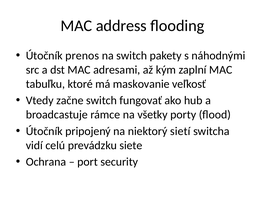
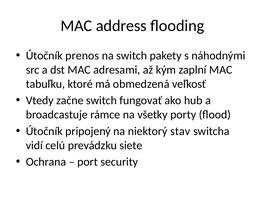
maskovanie: maskovanie -> obmedzená (141, 84)
sietí: sietí -> stav (180, 131)
